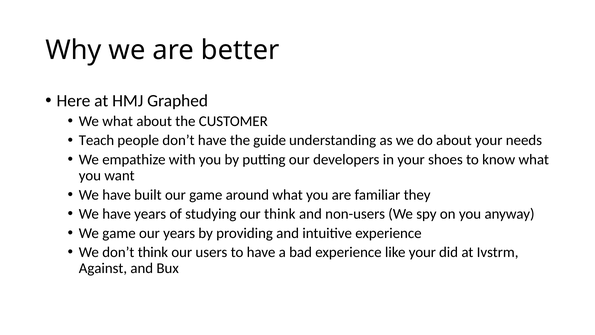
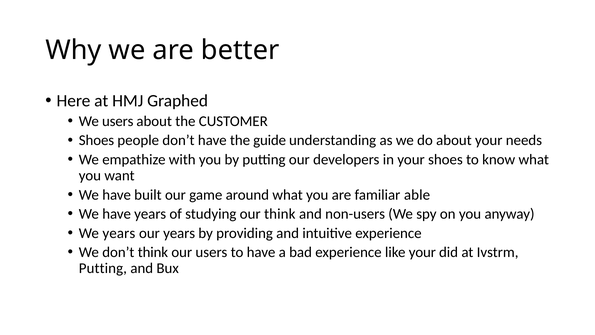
We what: what -> users (118, 121)
Teach: Teach -> Shoes (96, 140)
they: they -> able (417, 195)
We game: game -> years (119, 233)
Against: Against -> Putting (103, 268)
